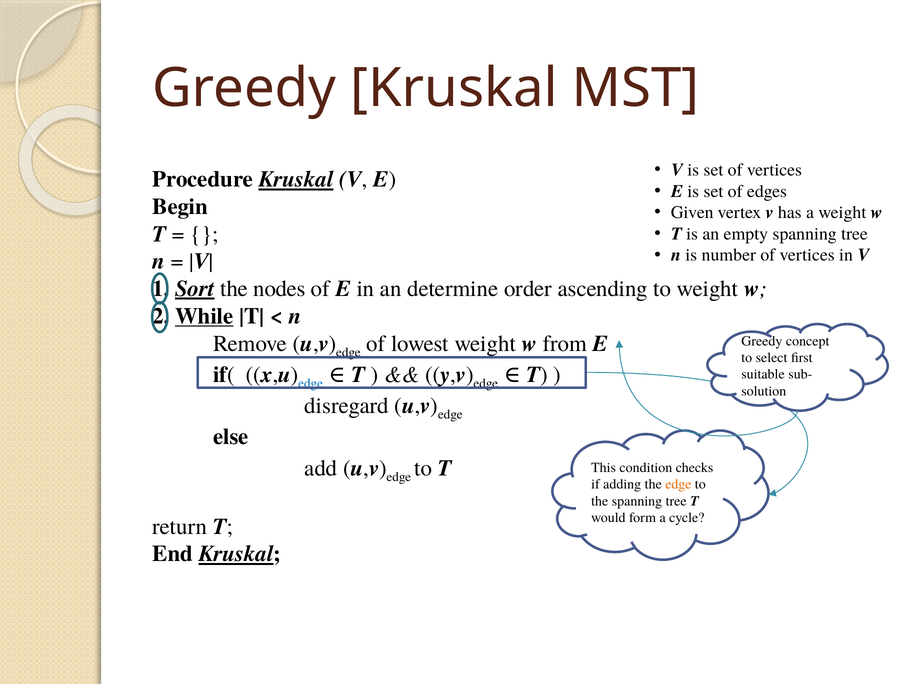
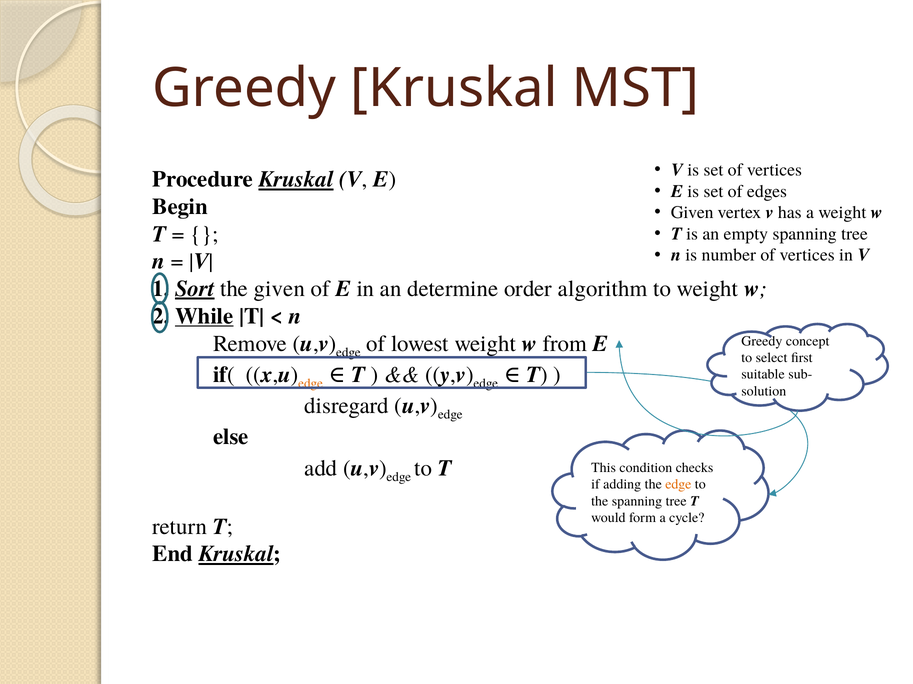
the nodes: nodes -> given (279, 289)
ascending: ascending -> algorithm (603, 289)
edge colour: blue -> orange (311, 384)
